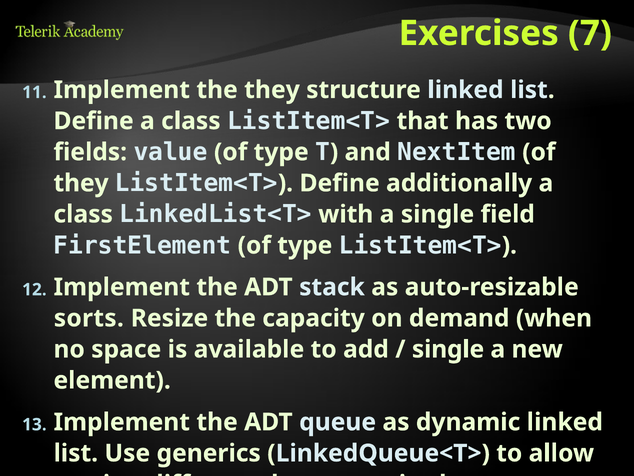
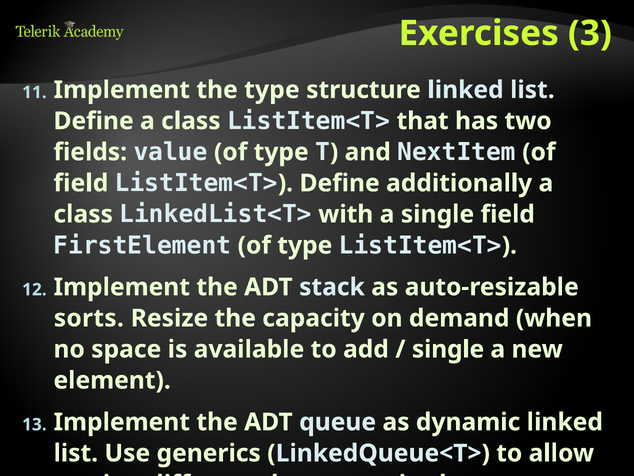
7: 7 -> 3 (590, 33)
the they: they -> type (272, 90)
they: they -> field (81, 183)
